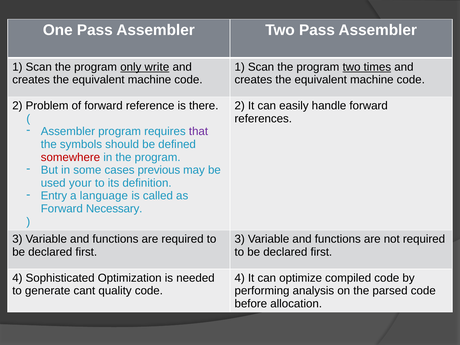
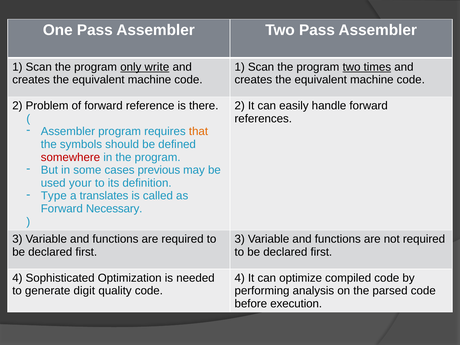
that colour: purple -> orange (198, 131)
Entry: Entry -> Type (54, 196)
language: language -> translates (104, 196)
cant: cant -> digit (84, 291)
allocation: allocation -> execution (296, 304)
